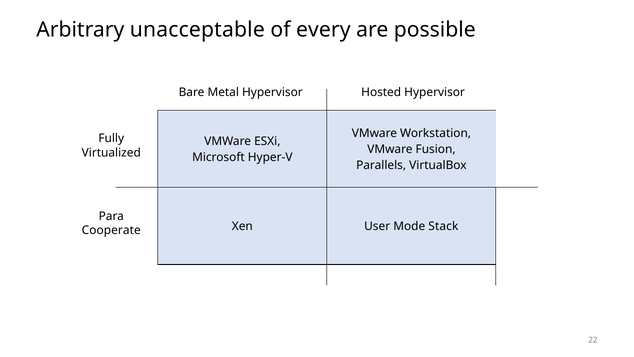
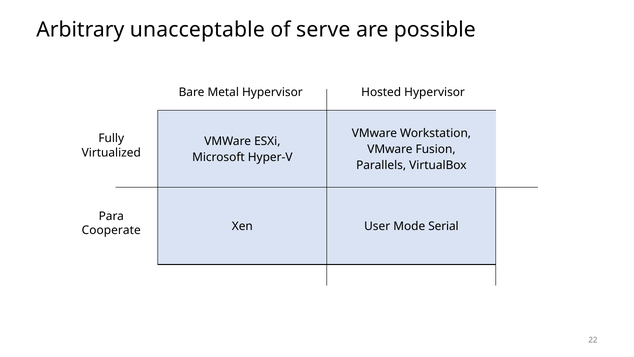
every: every -> serve (323, 30)
Stack: Stack -> Serial (443, 226)
